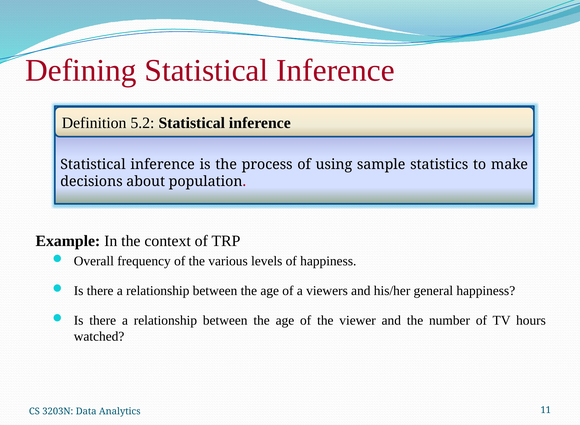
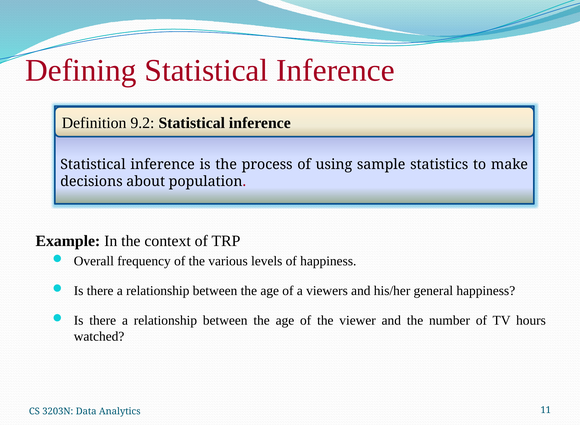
5.2: 5.2 -> 9.2 (142, 123)
